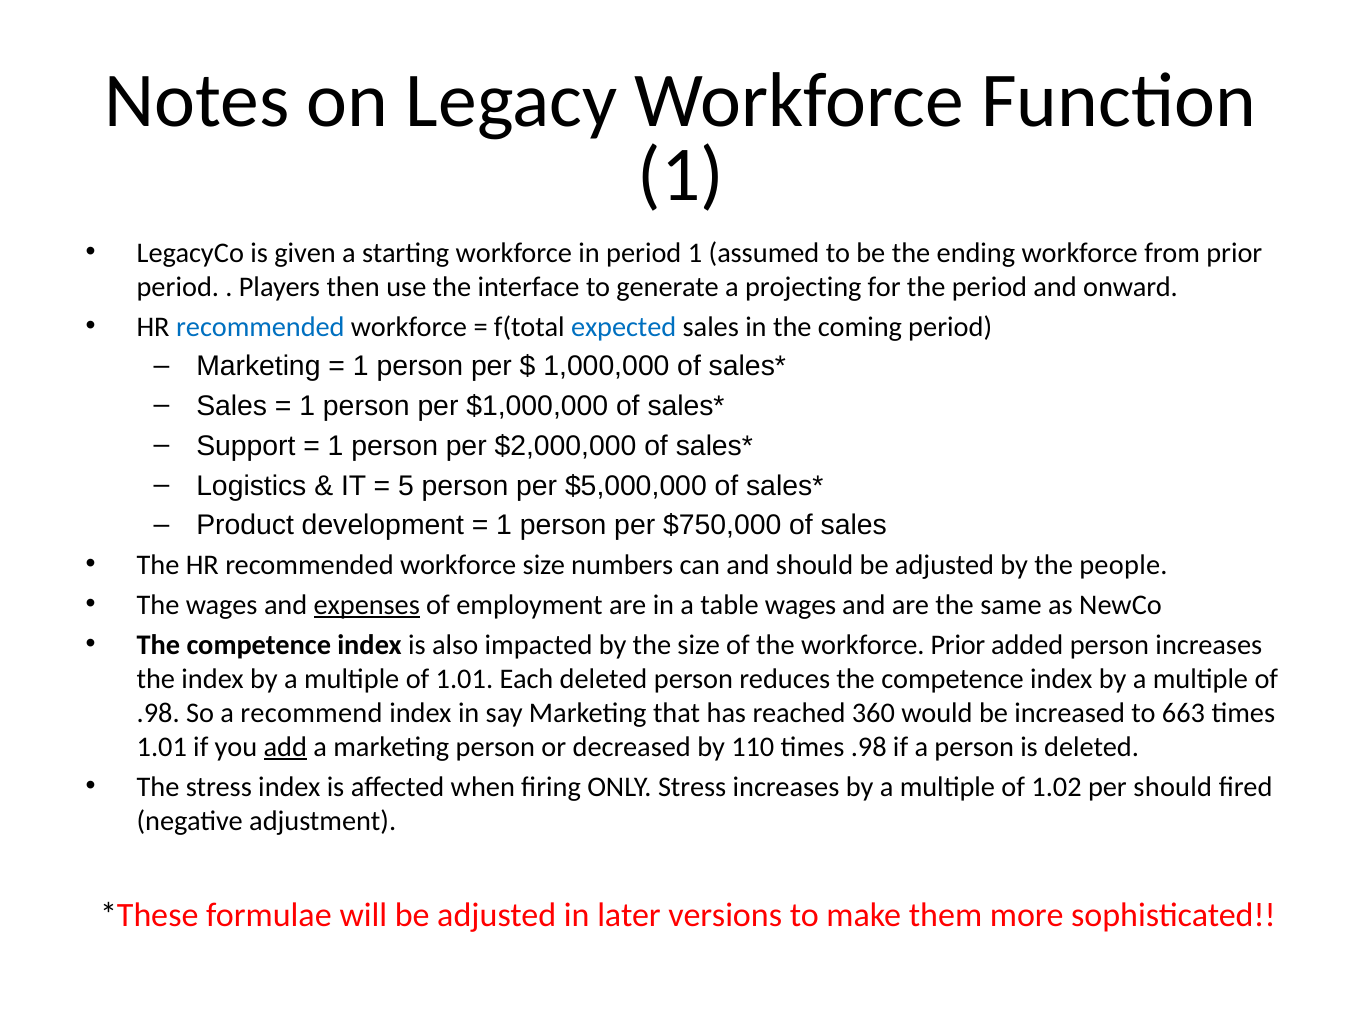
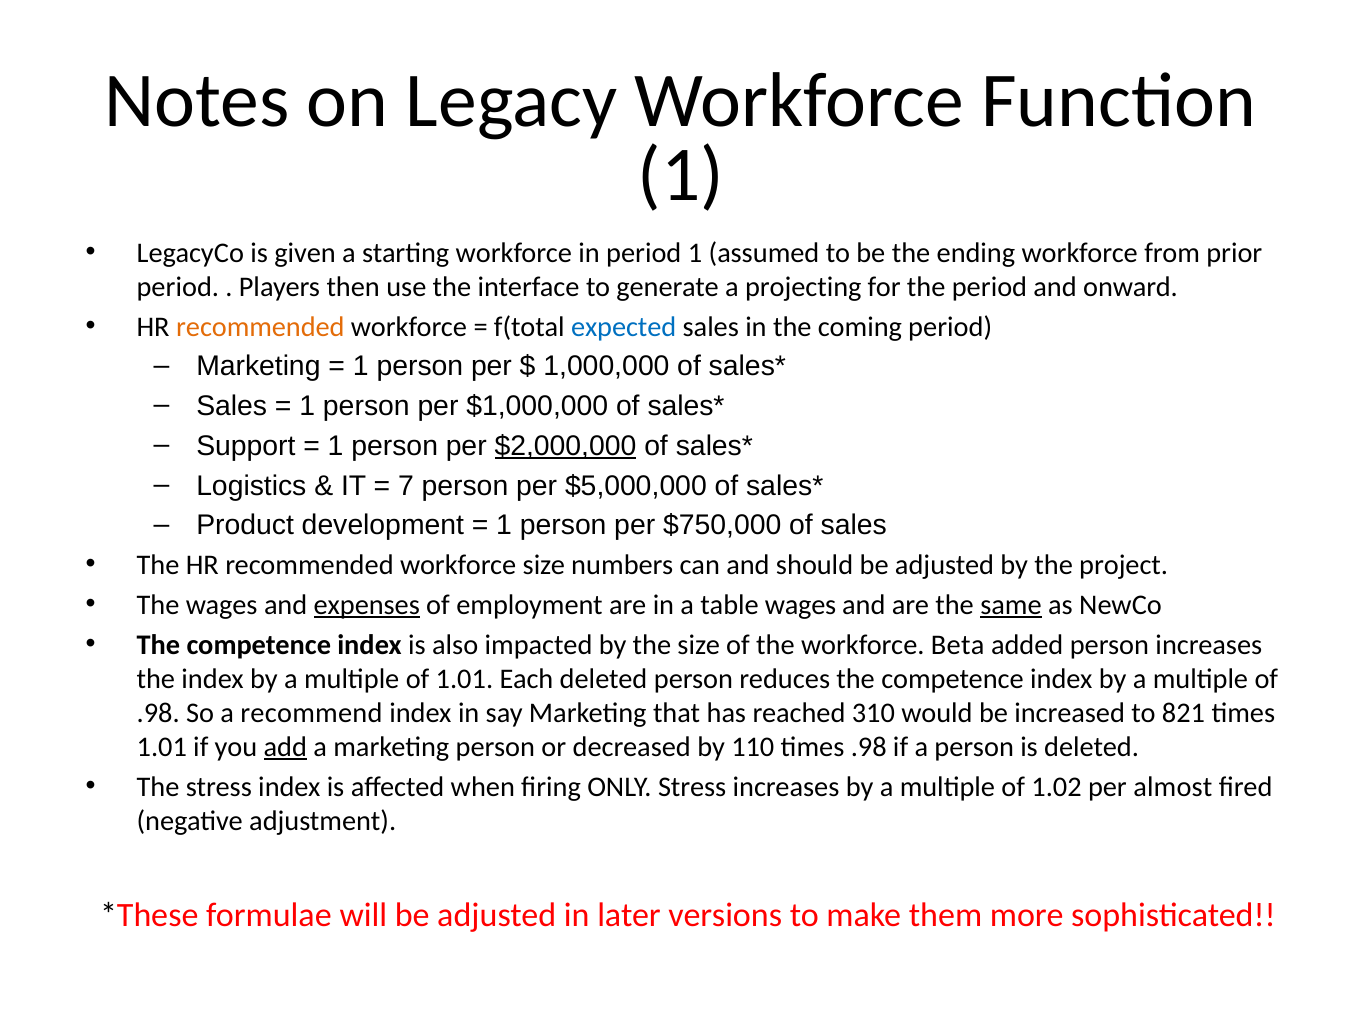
recommended colour: blue -> orange (260, 327)
$2,000,000 underline: none -> present (565, 446)
5: 5 -> 7 (406, 486)
people: people -> project (1124, 565)
same underline: none -> present (1011, 605)
workforce Prior: Prior -> Beta (958, 644)
360: 360 -> 310 (873, 713)
663: 663 -> 821 (1184, 713)
per should: should -> almost (1173, 786)
